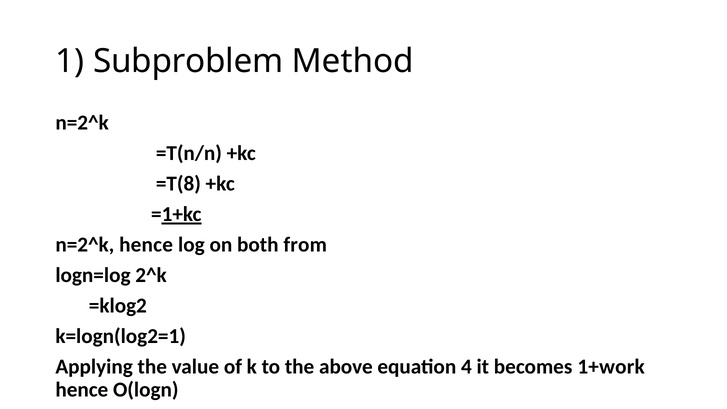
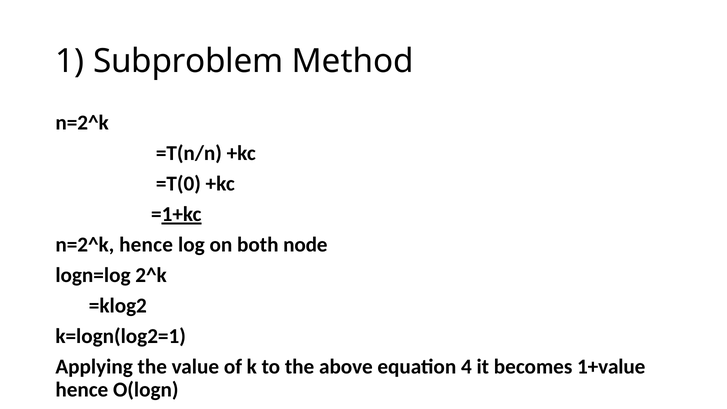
=T(8: =T(8 -> =T(0 (178, 184)
from: from -> node (305, 245)
1+work: 1+work -> 1+value (611, 367)
